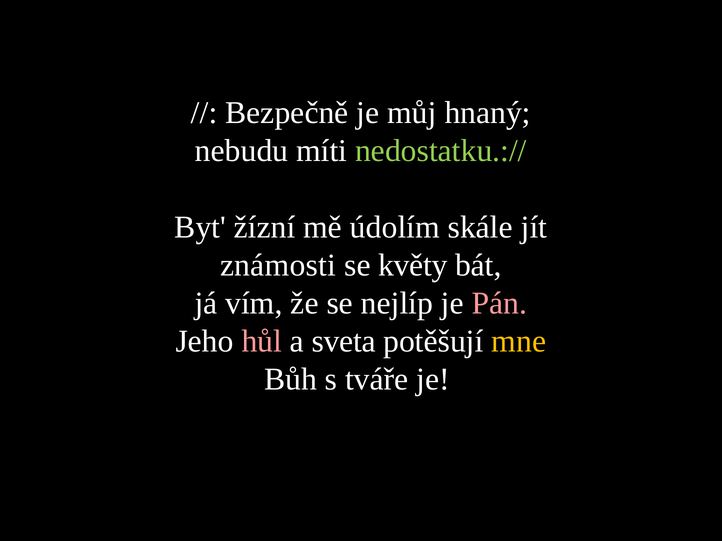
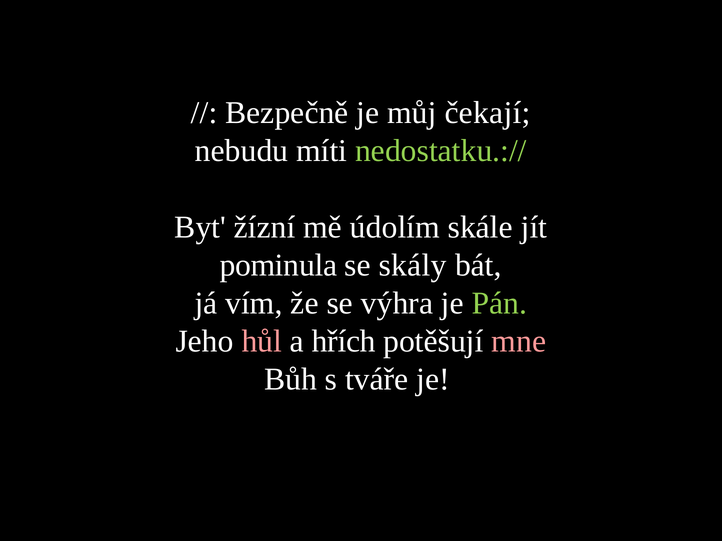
hnaný: hnaný -> čekají (488, 113)
známosti: známosti -> pominula (278, 265)
květy: květy -> skály (413, 265)
nejlíp: nejlíp -> výhra (397, 303)
Pán colour: pink -> light green (500, 303)
sveta: sveta -> hřích (344, 342)
mne colour: yellow -> pink (519, 342)
